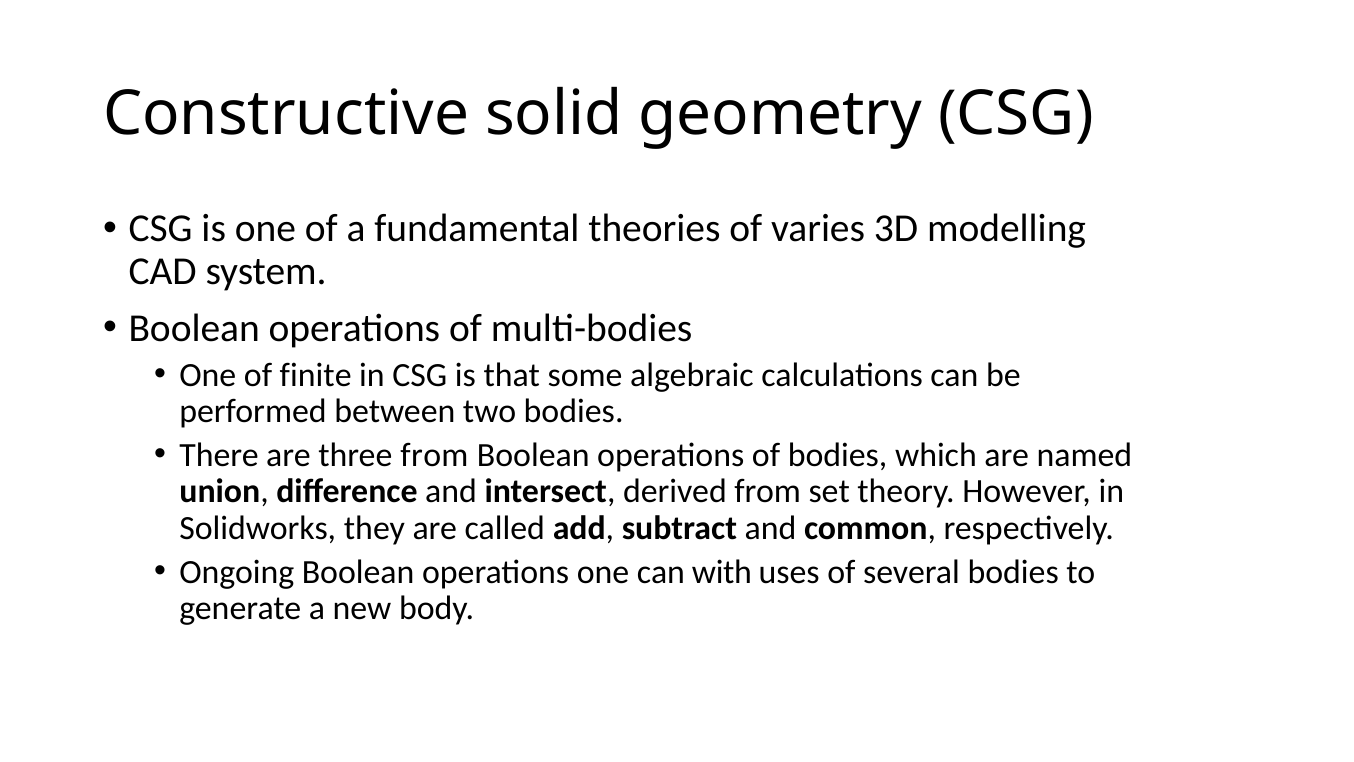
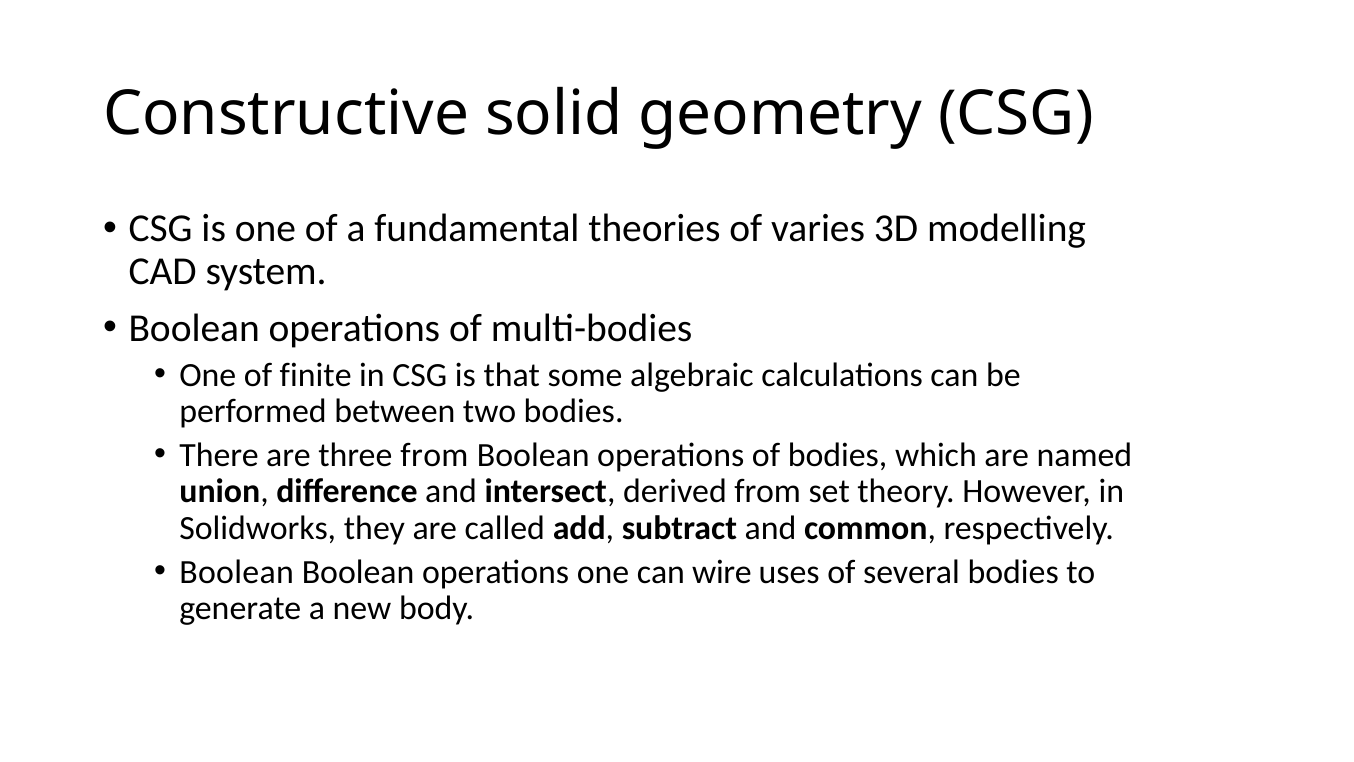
Ongoing: Ongoing -> Boolean (237, 572)
with: with -> wire (722, 572)
